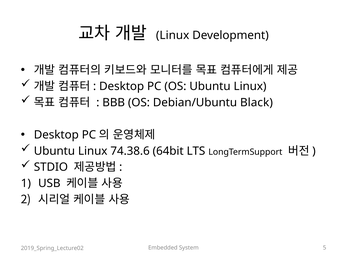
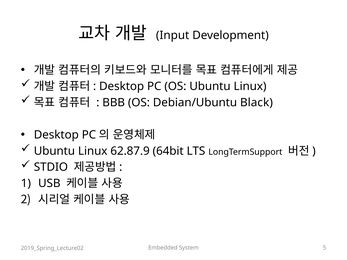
Linux: Linux -> Input (173, 35)
74.38.6: 74.38.6 -> 62.87.9 (130, 151)
